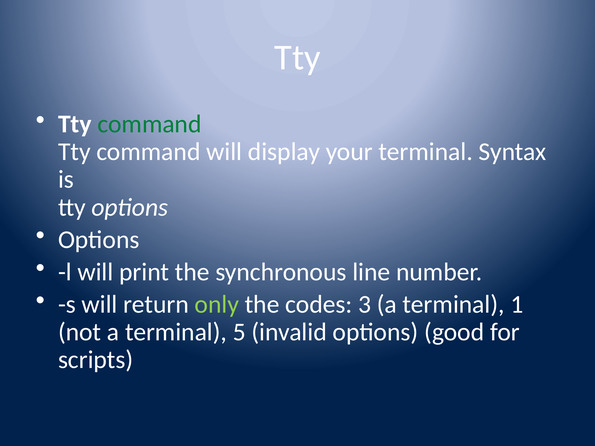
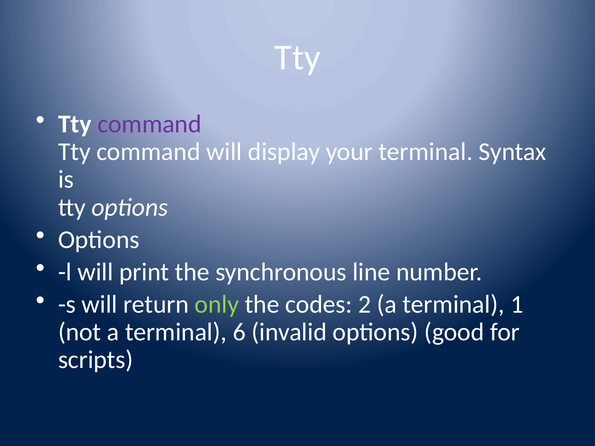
command colour: green -> purple (149, 124)
3: 3 -> 2 (365, 305)
5: 5 -> 6 (239, 332)
